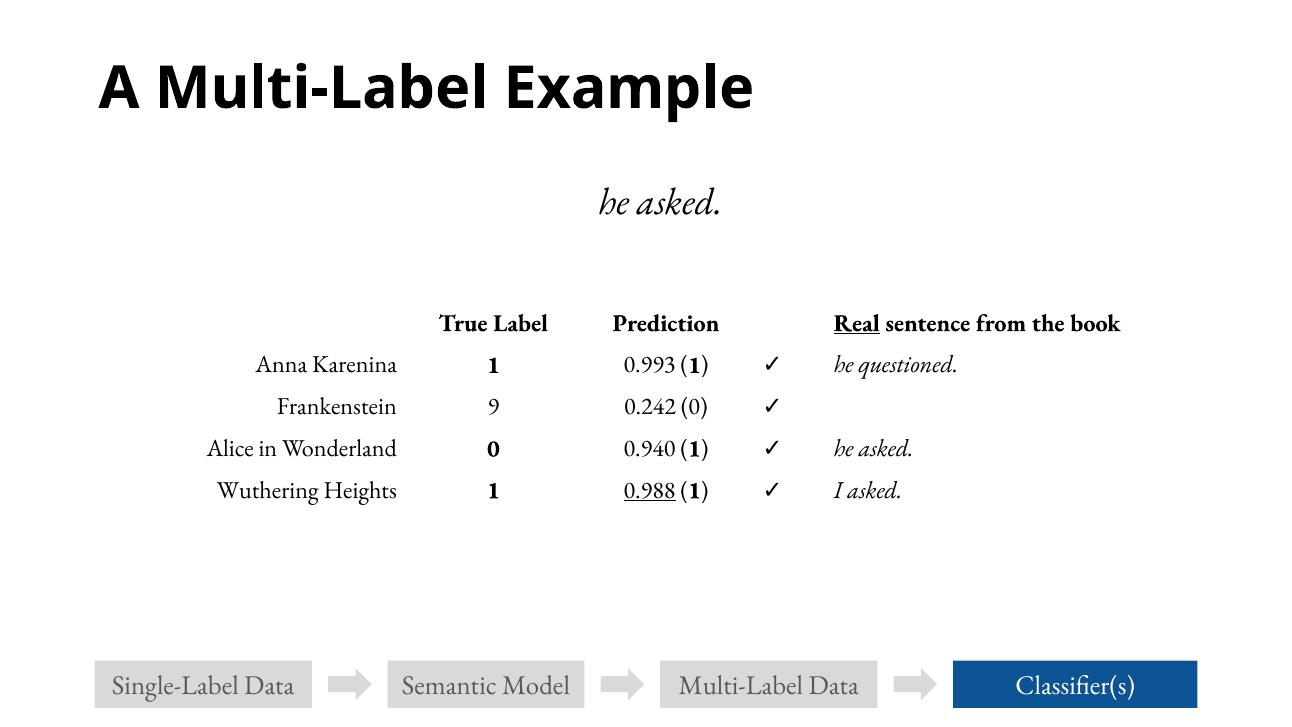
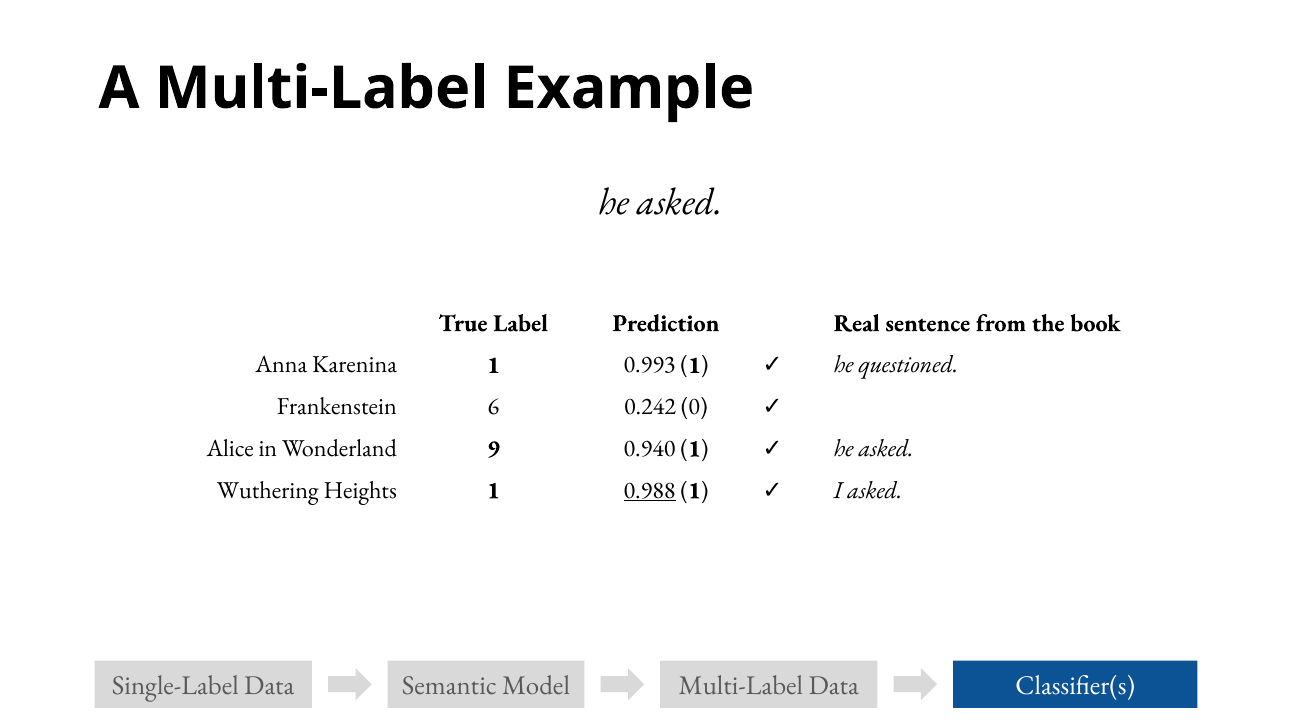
Real underline: present -> none (857, 323)
9: 9 -> 6 (493, 407)
Wonderland 0: 0 -> 9 (493, 448)
